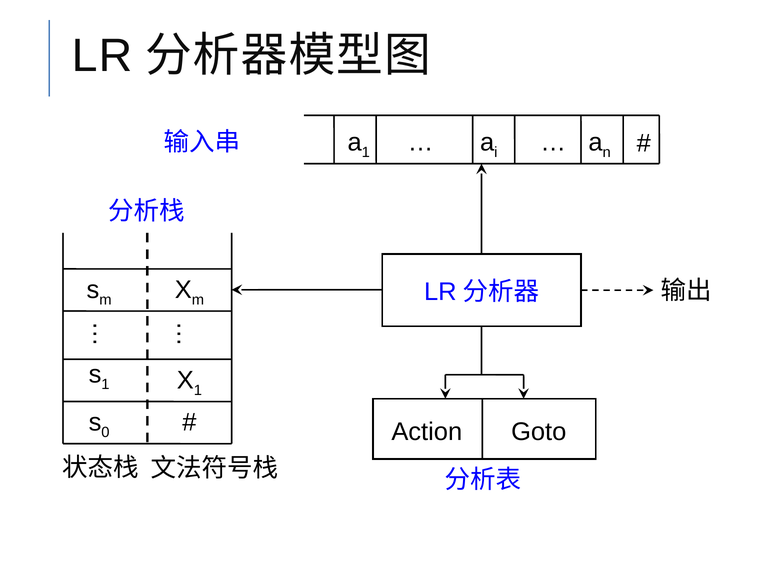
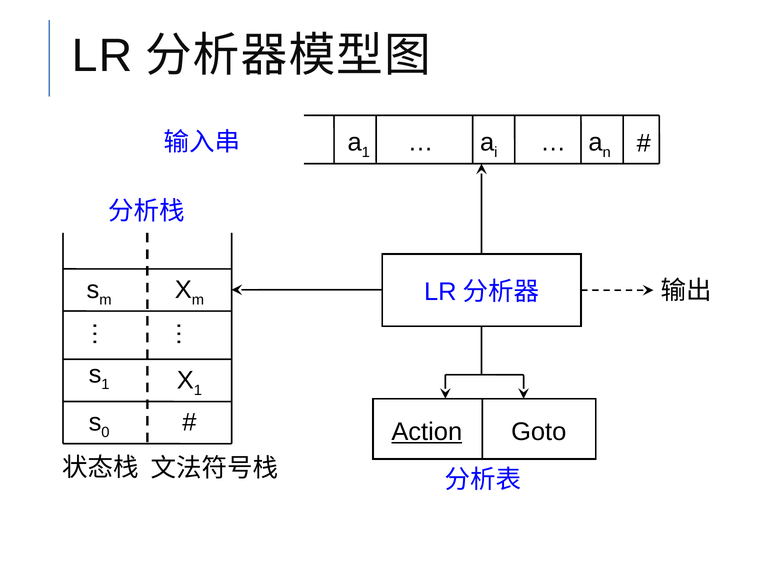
Action underline: none -> present (427, 432)
